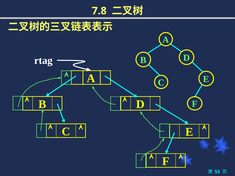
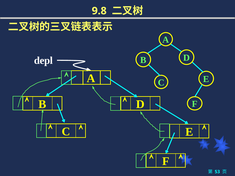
7.8: 7.8 -> 9.8 (99, 11)
rtag: rtag -> depl (43, 61)
